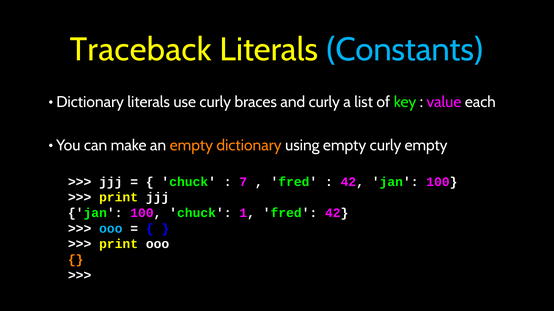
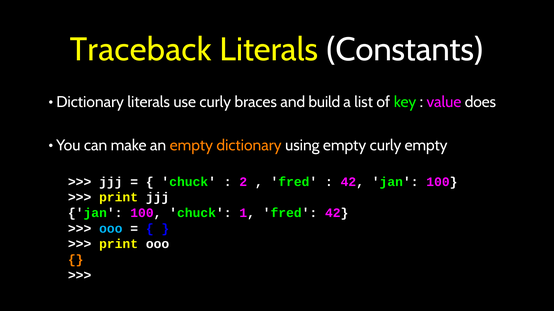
Constants colour: light blue -> white (405, 50)
and curly: curly -> build (324, 102)
each: each -> does (480, 102)
7: 7 -> 2 (243, 182)
